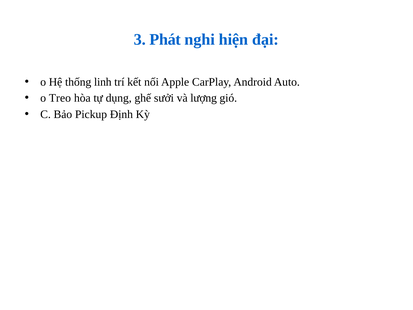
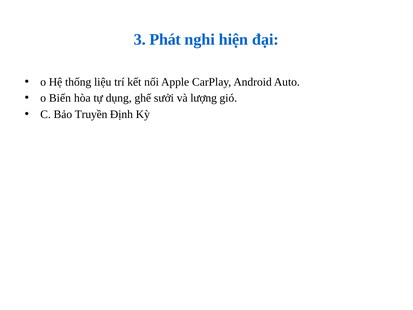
linh: linh -> liệu (103, 82)
Treo: Treo -> Biến (60, 98)
Pickup: Pickup -> Truyền (91, 114)
